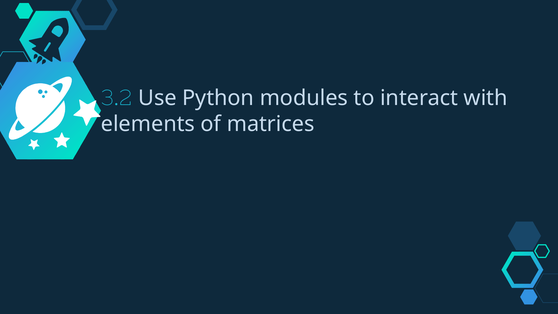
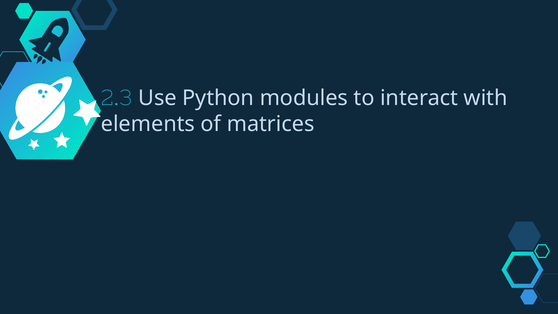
3.2: 3.2 -> 2.3 (117, 98)
